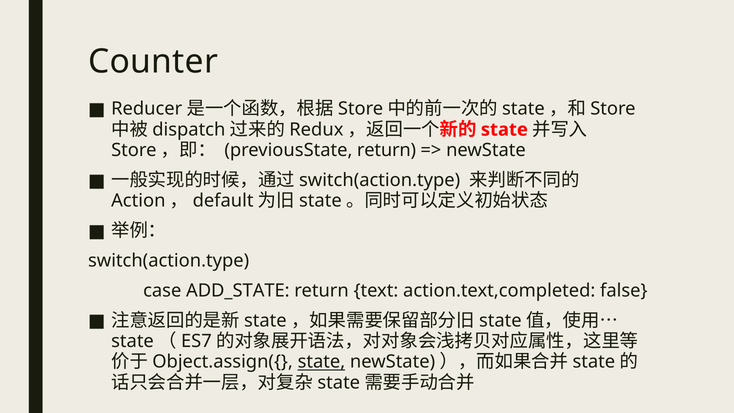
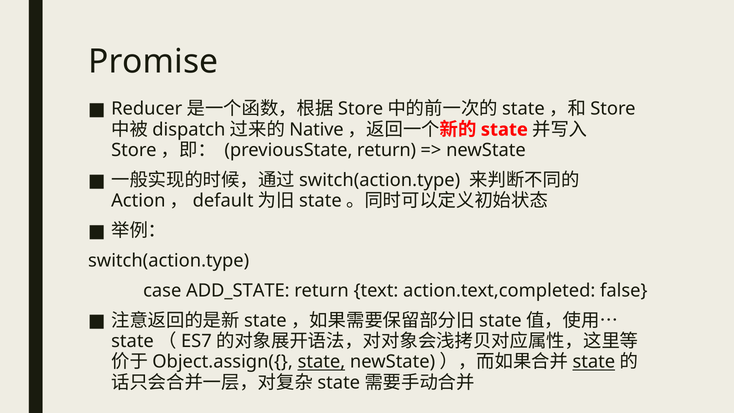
Counter: Counter -> Promise (153, 62)
Redux: Redux -> Native (316, 130)
state underline: none -> present (594, 362)
